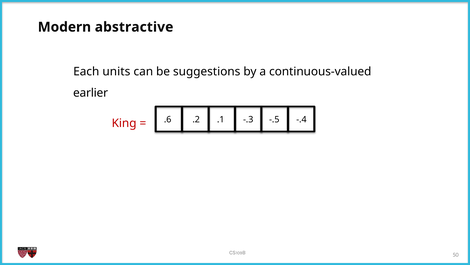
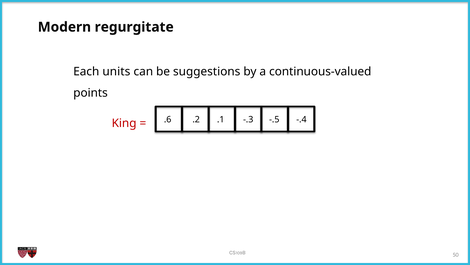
abstractive: abstractive -> regurgitate (134, 27)
earlier: earlier -> points (91, 93)
